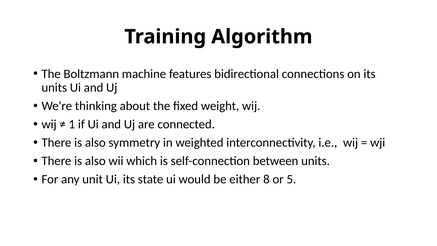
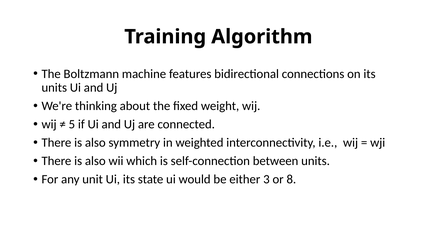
1: 1 -> 5 (72, 124)
8: 8 -> 3 (266, 179)
5: 5 -> 8 (291, 179)
